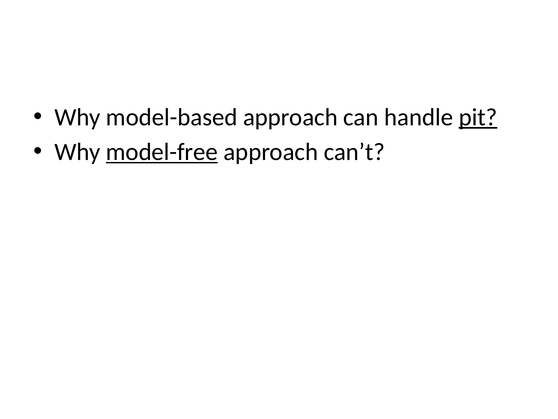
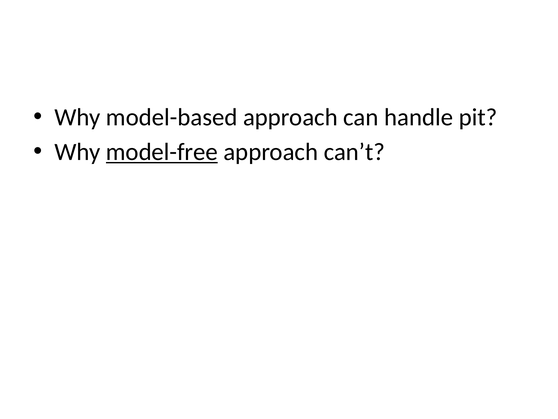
pit underline: present -> none (478, 117)
